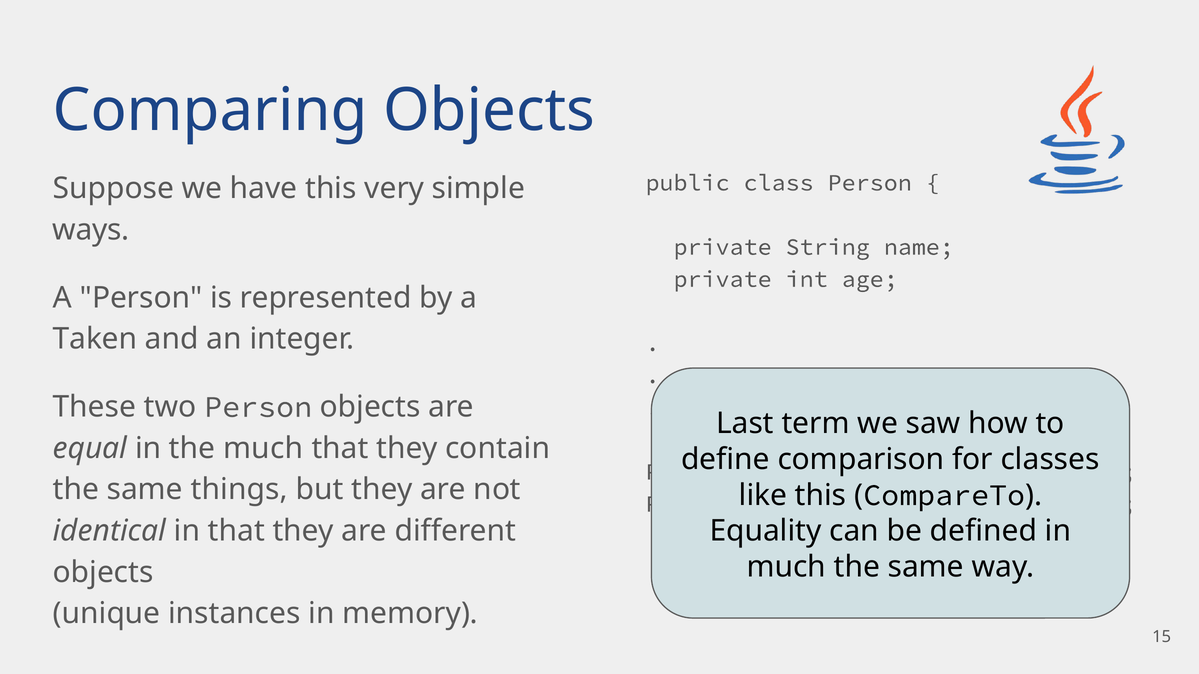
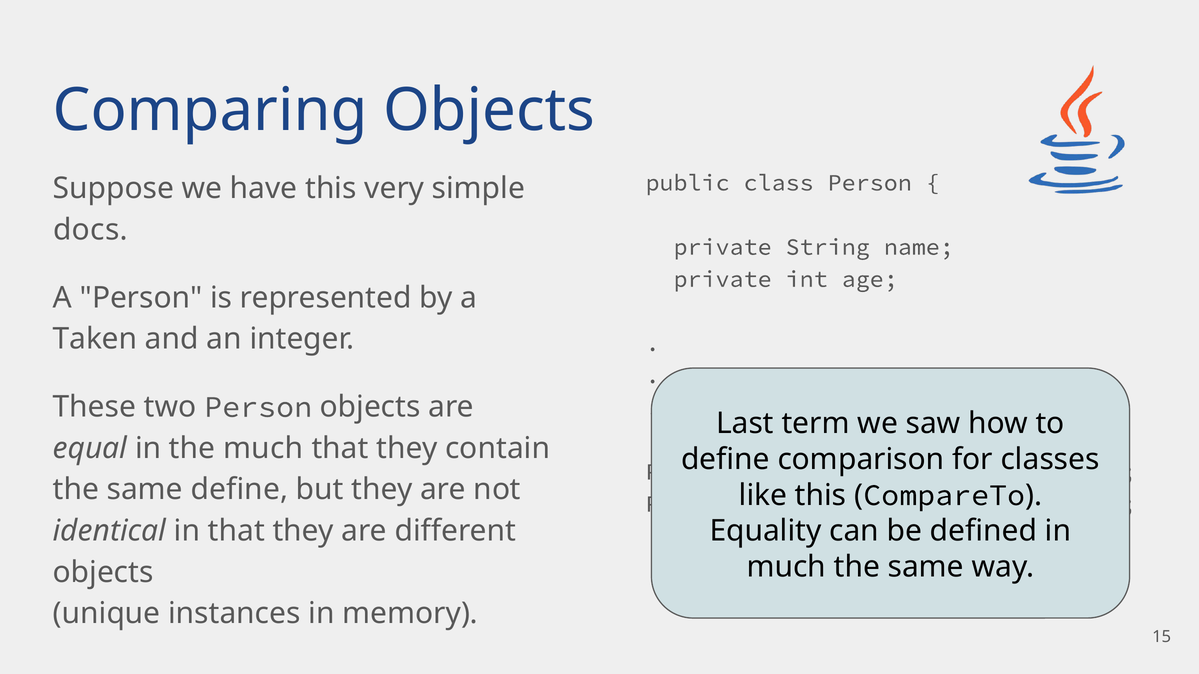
ways: ways -> docs (90, 230)
same things: things -> define (239, 490)
